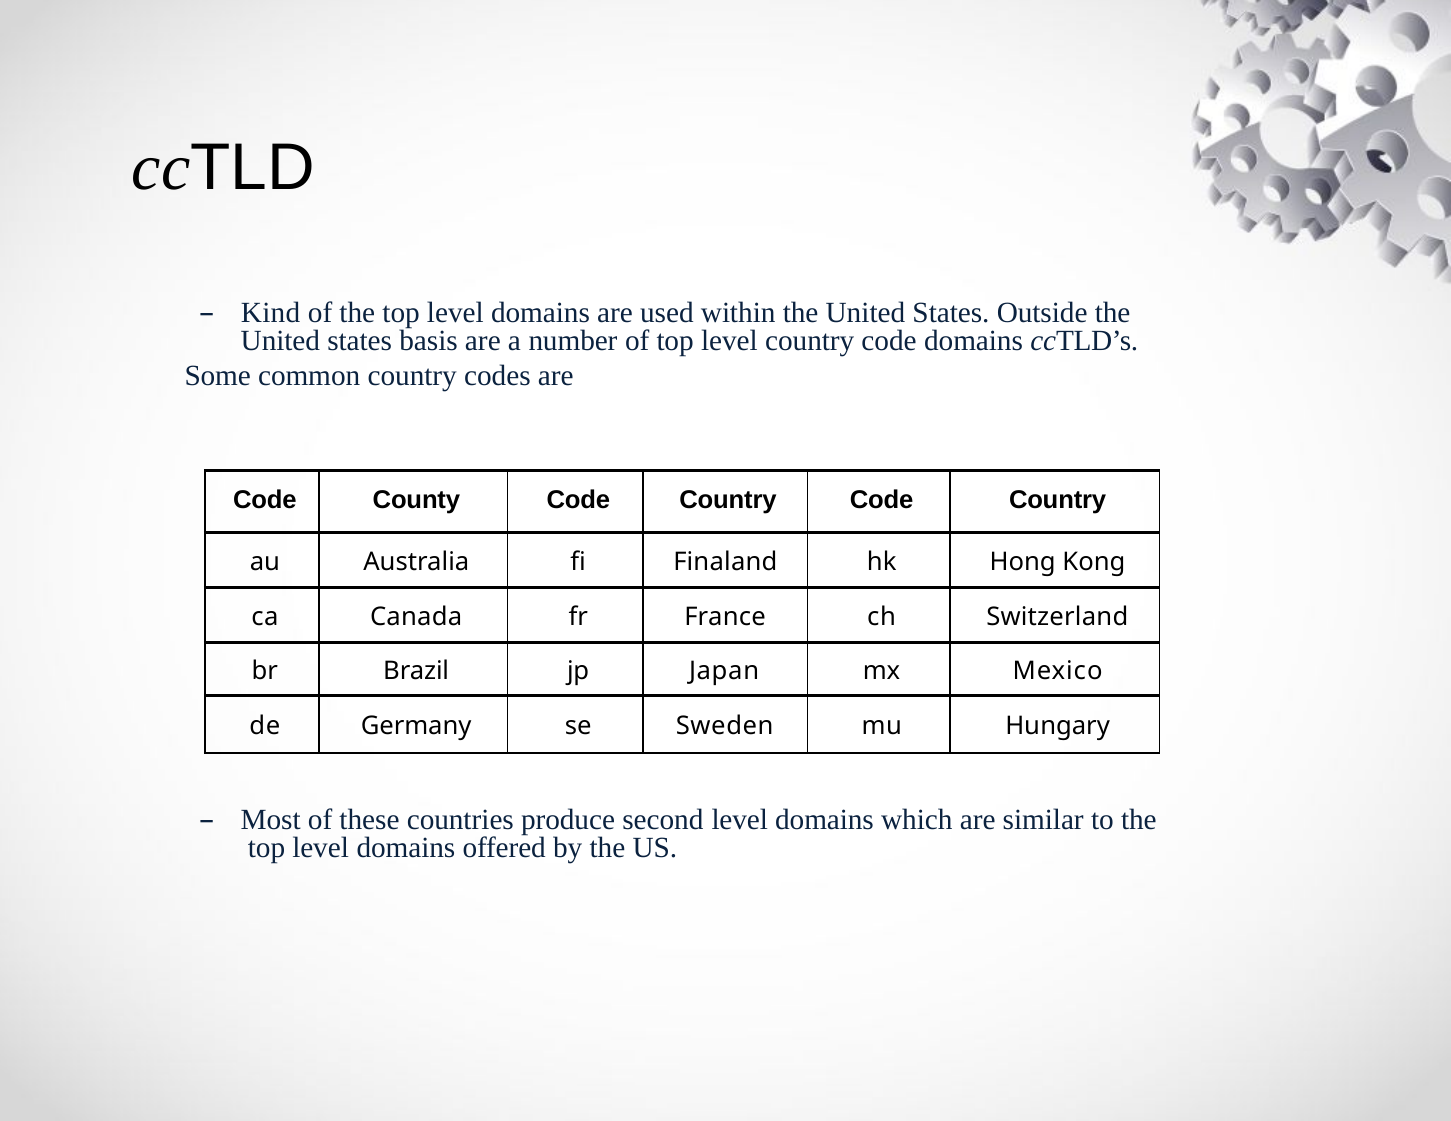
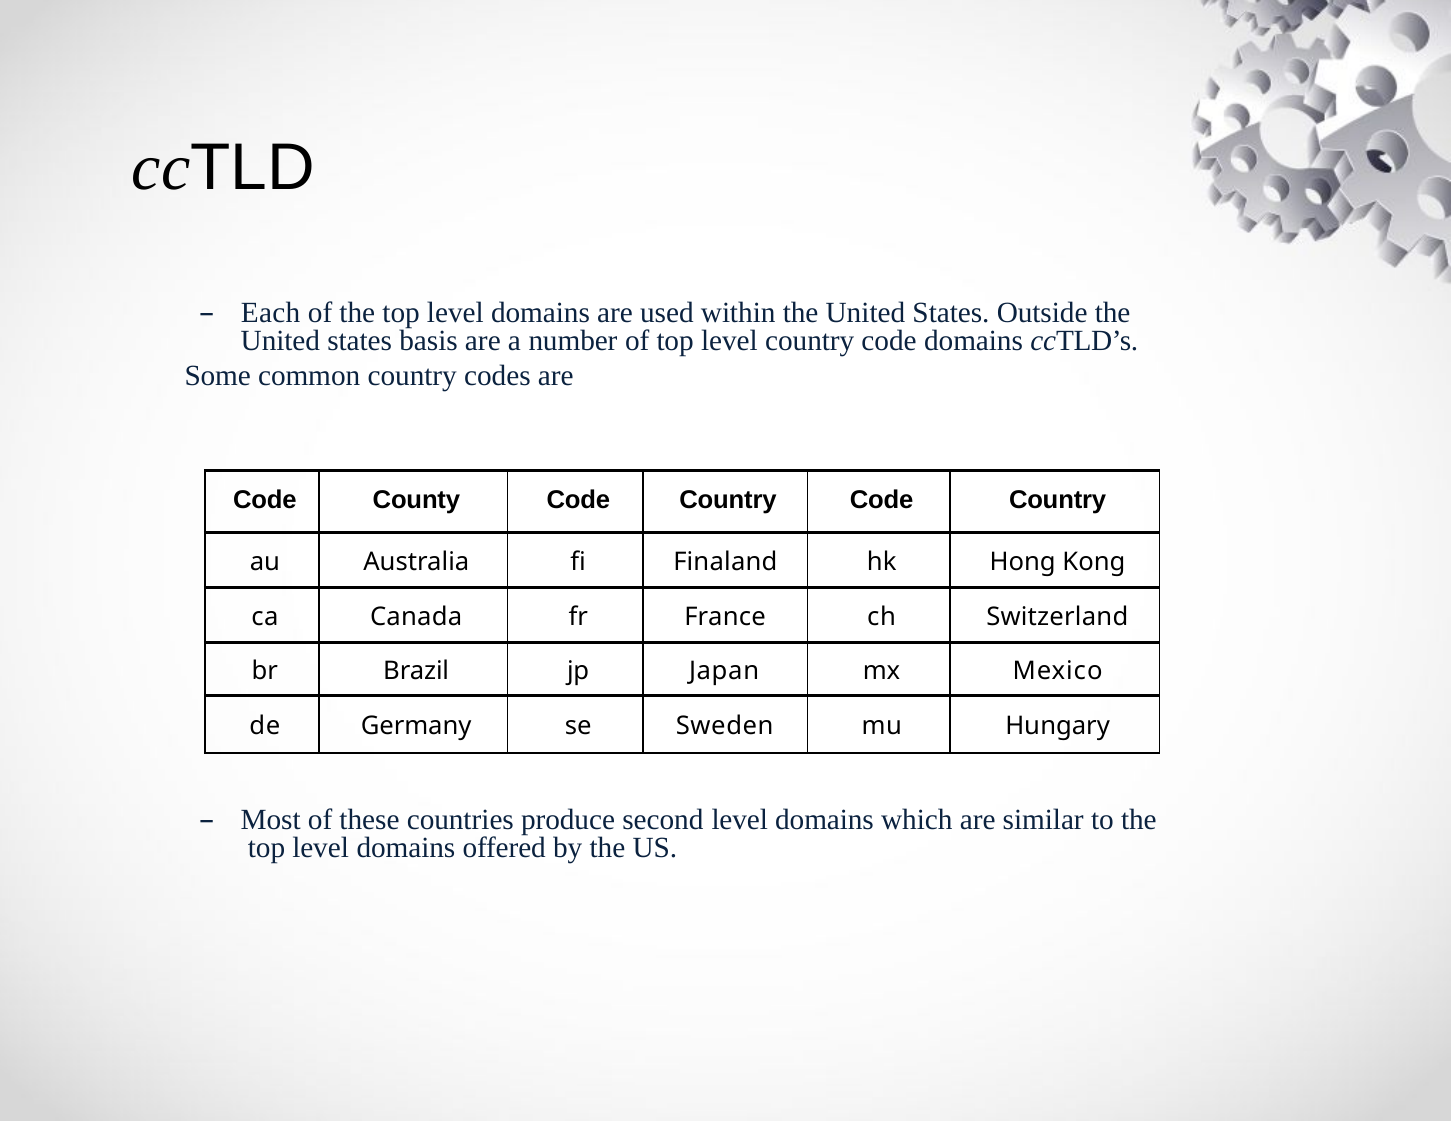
Kind: Kind -> Each (271, 313)
